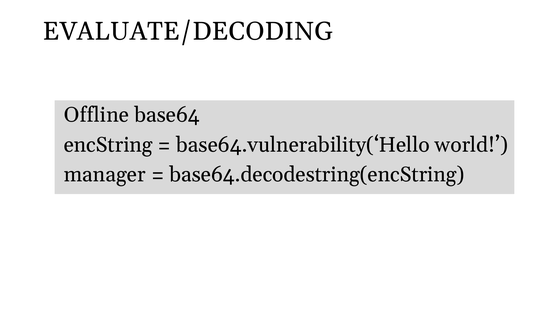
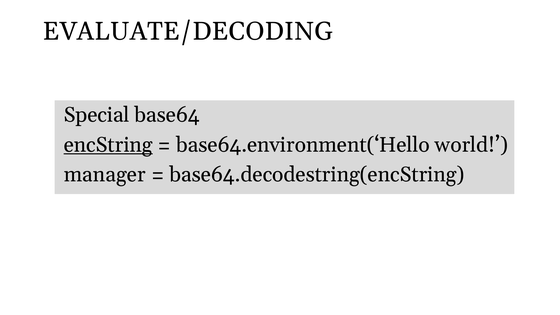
Offline: Offline -> Special (97, 115)
encString underline: none -> present (108, 145)
base64.vulnerability(‘Hello: base64.vulnerability(‘Hello -> base64.environment(‘Hello (303, 145)
